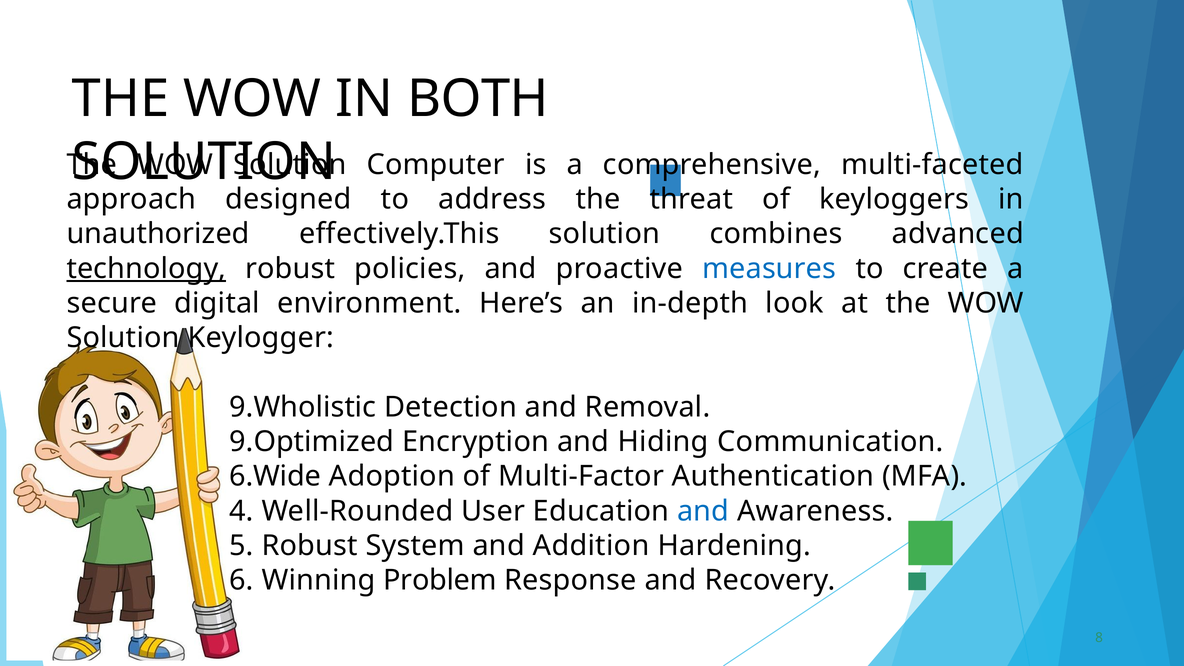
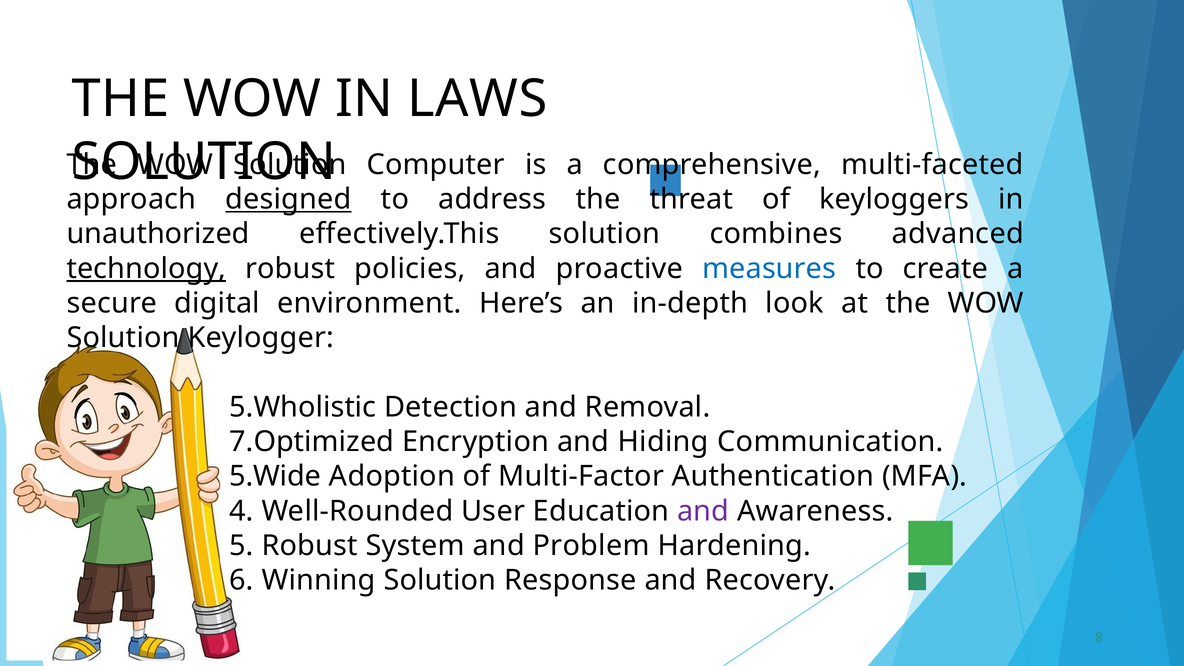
BOTH: BOTH -> LAWS (477, 99)
designed underline: none -> present (289, 199)
9.Wholistic: 9.Wholistic -> 5.Wholistic (303, 407)
9.Optimized: 9.Optimized -> 7.Optimized (312, 442)
6.Wide: 6.Wide -> 5.Wide (275, 476)
and colour: blue -> purple (703, 511)
Addition: Addition -> Problem (591, 546)
Winning Problem: Problem -> Solution (440, 580)
